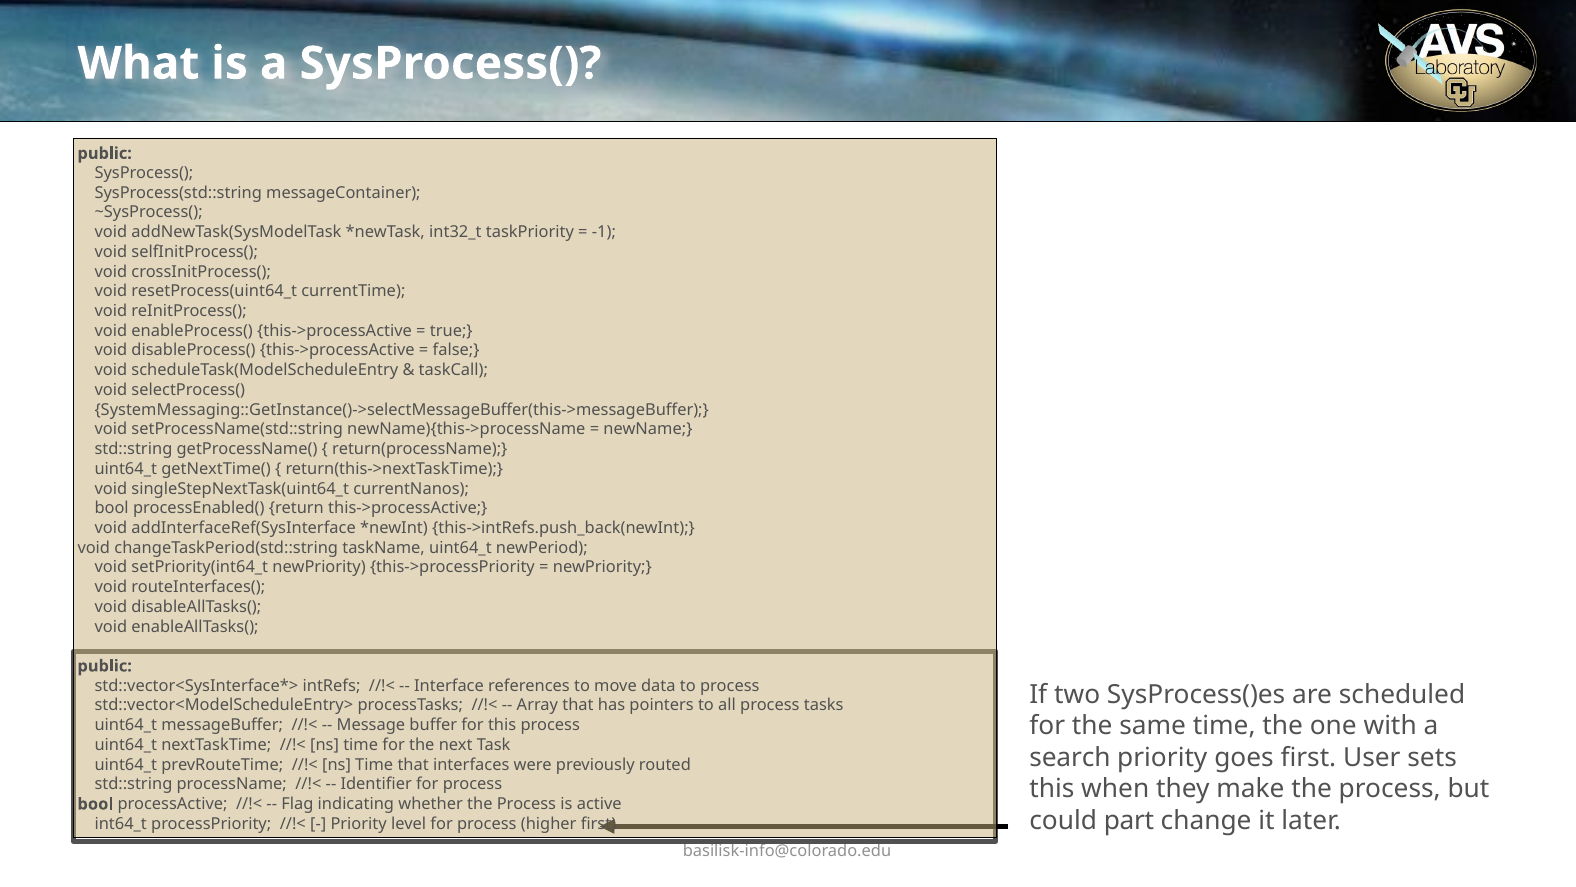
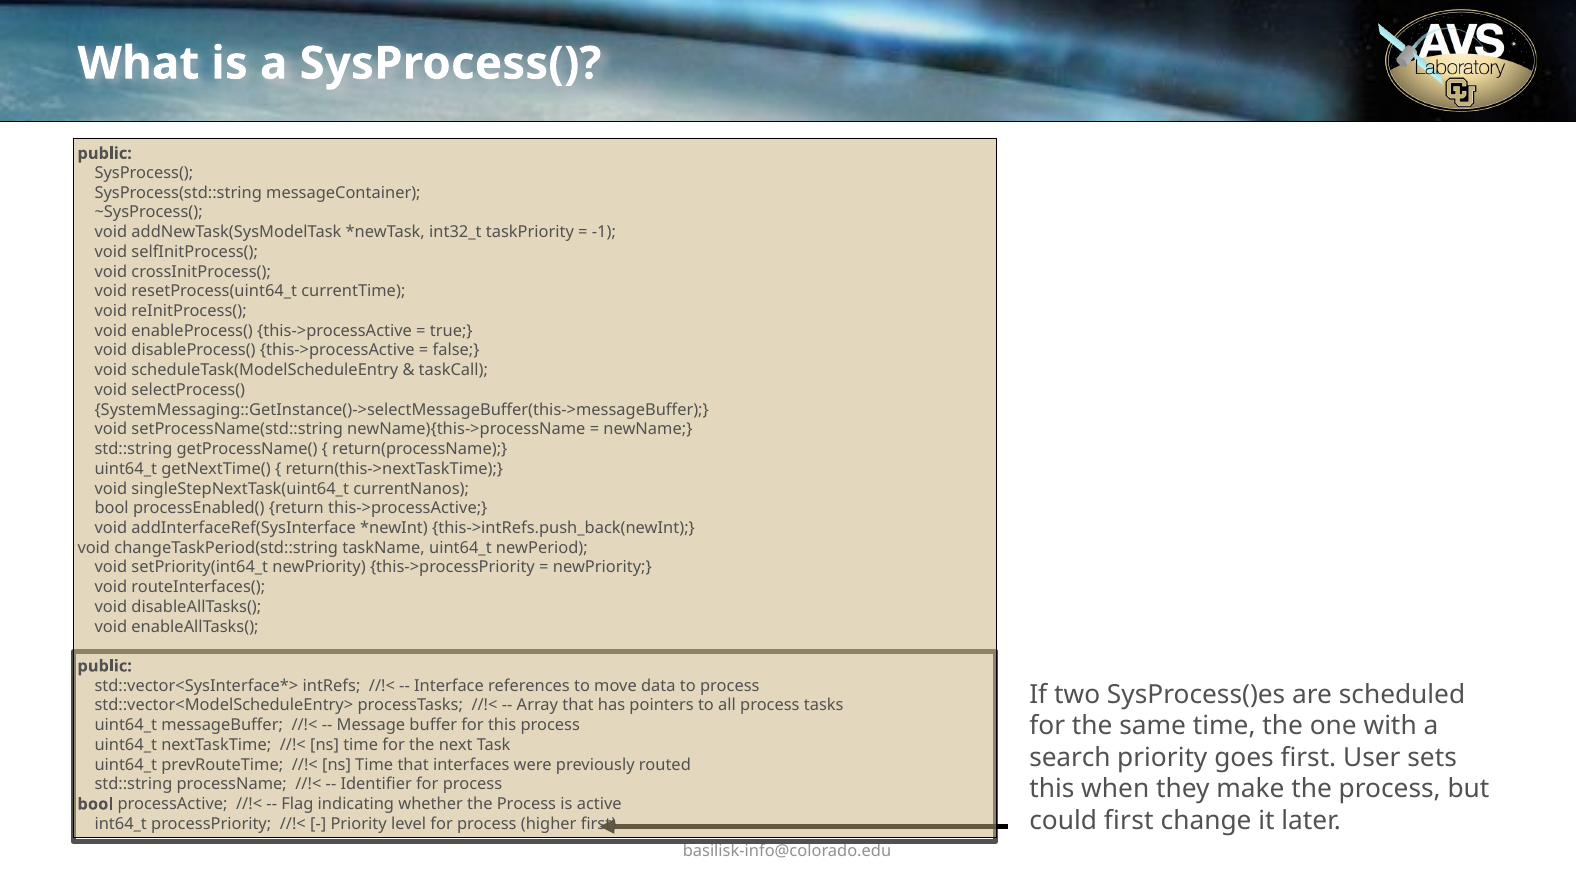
could part: part -> first (1129, 820)
